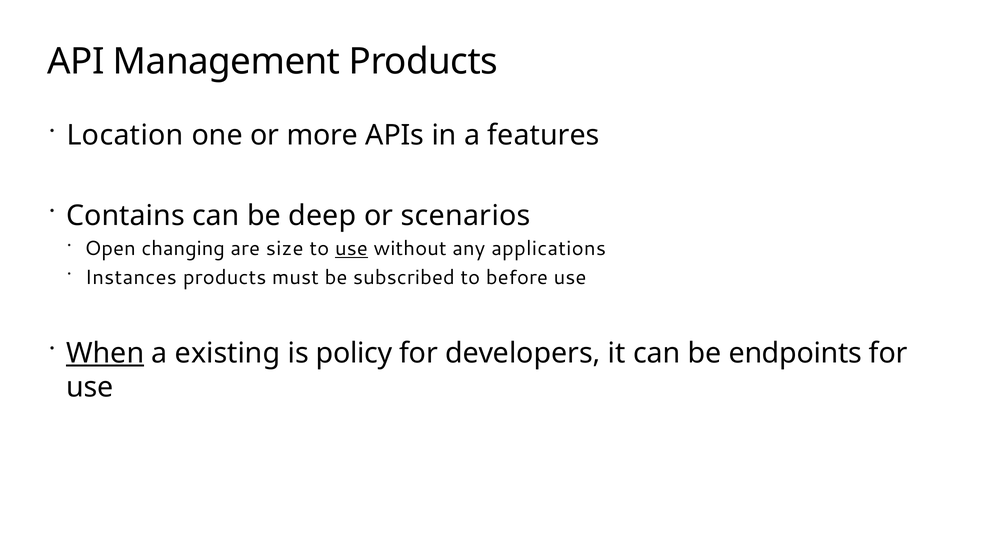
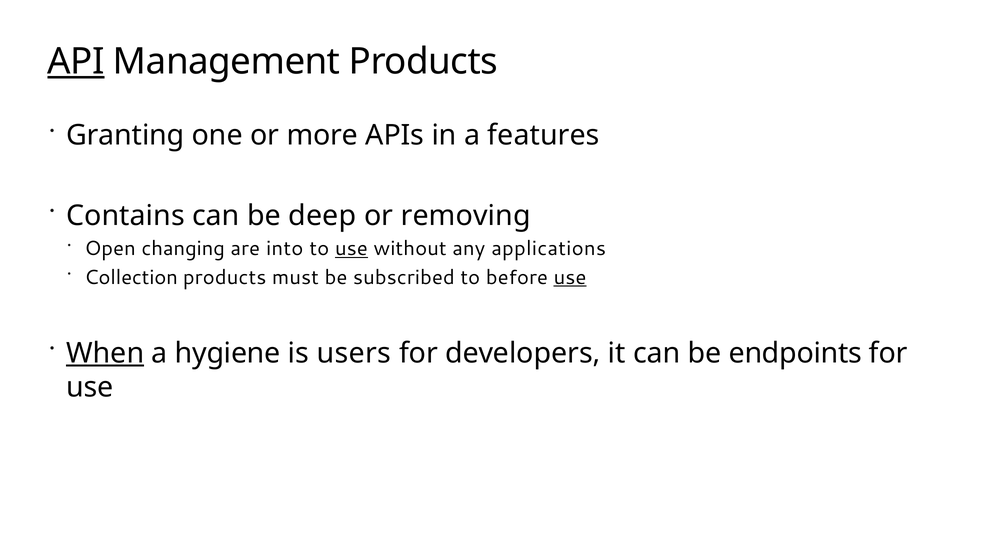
API underline: none -> present (76, 61)
Location: Location -> Granting (125, 135)
scenarios: scenarios -> removing (466, 216)
size: size -> into (285, 249)
Instances: Instances -> Collection (131, 277)
use underline: none -> present (570, 277)
existing: existing -> hygiene (228, 353)
policy: policy -> users (354, 353)
